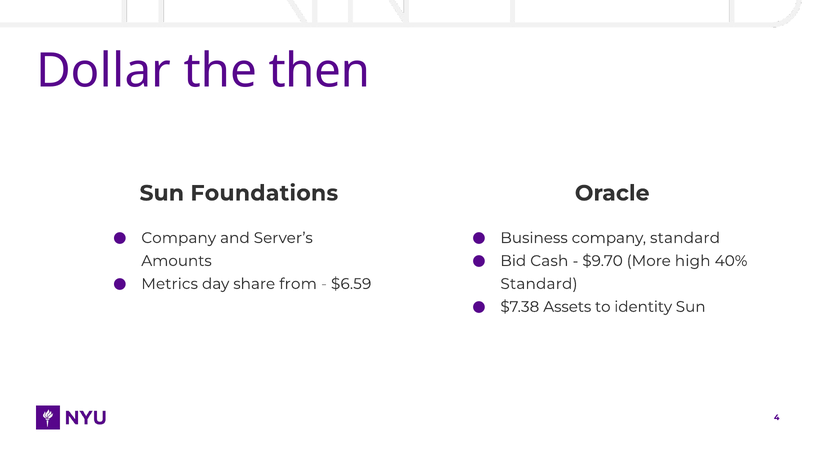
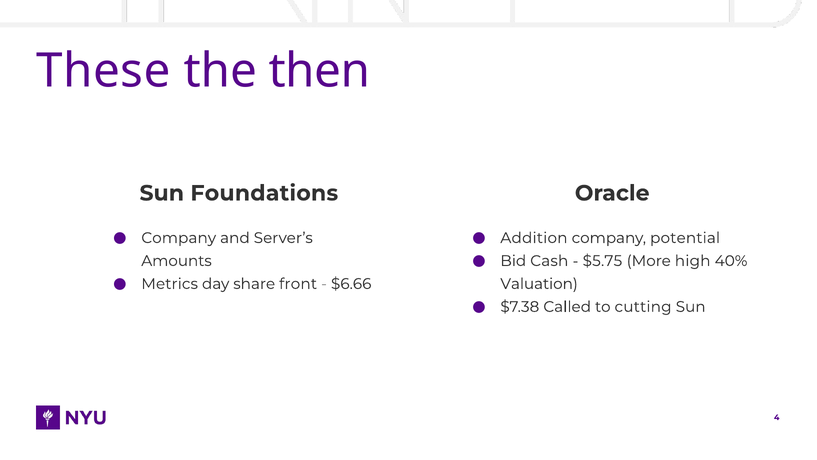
Dollar: Dollar -> These (103, 71)
Business: Business -> Addition (534, 238)
company standard: standard -> potential (685, 238)
$9.70: $9.70 -> $5.75 (602, 261)
from: from -> front (298, 284)
$6.59: $6.59 -> $6.66 (351, 284)
Standard: Standard -> Valuation (539, 284)
Assets: Assets -> Called (567, 307)
identity: identity -> cutting (643, 307)
